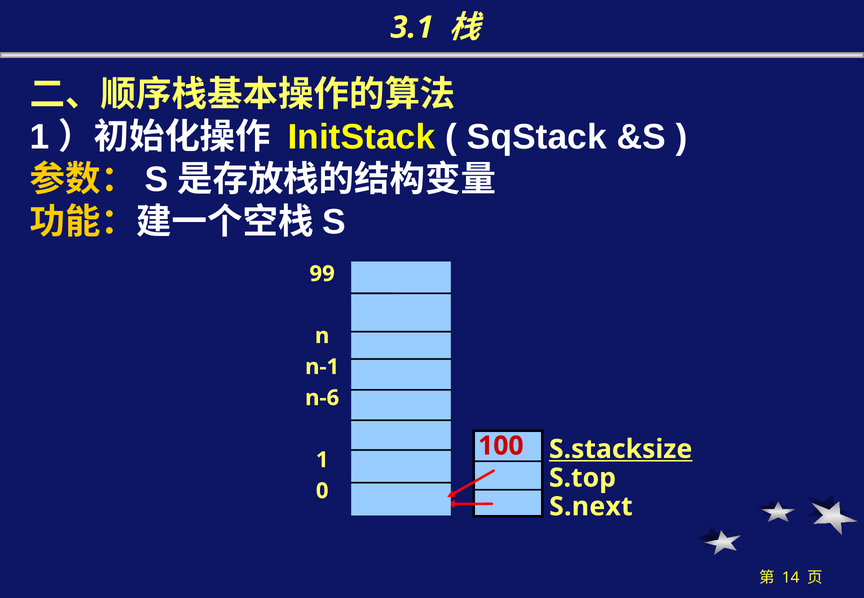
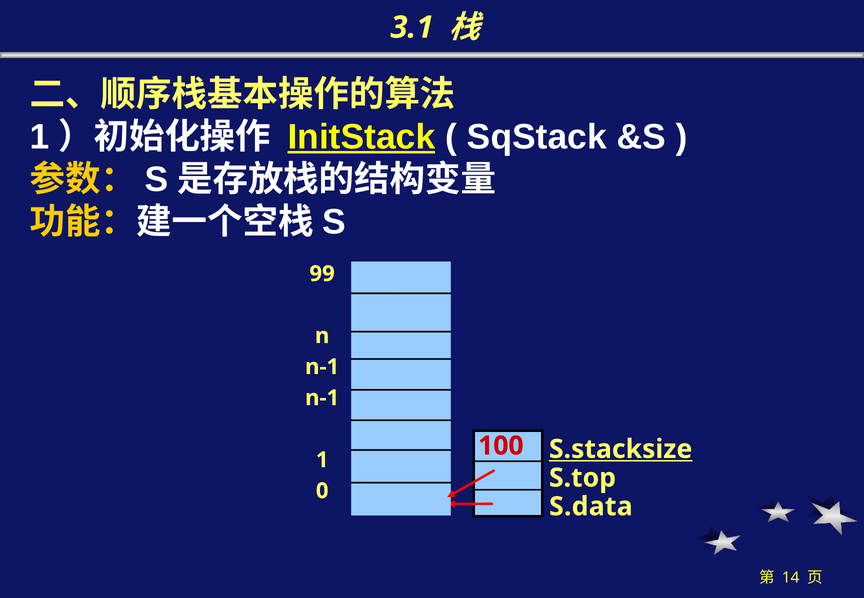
InitStack underline: none -> present (361, 137)
n-6: n-6 -> n-1 (322, 398)
S.next: S.next -> S.data (591, 507)
